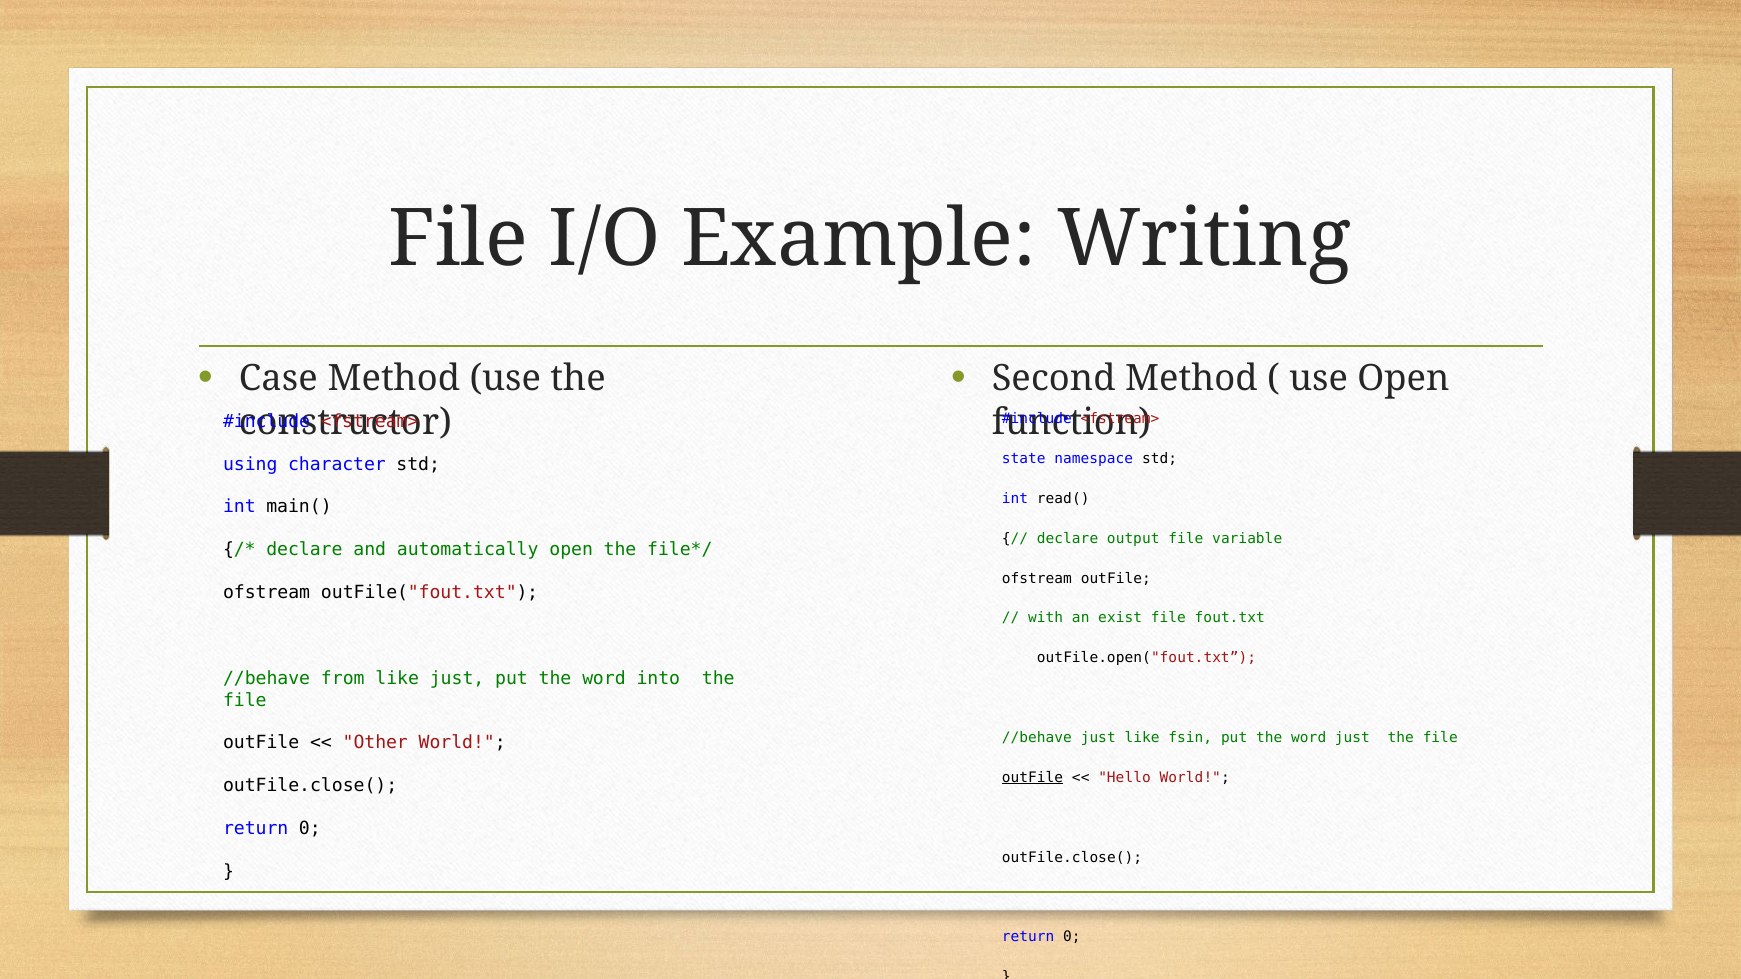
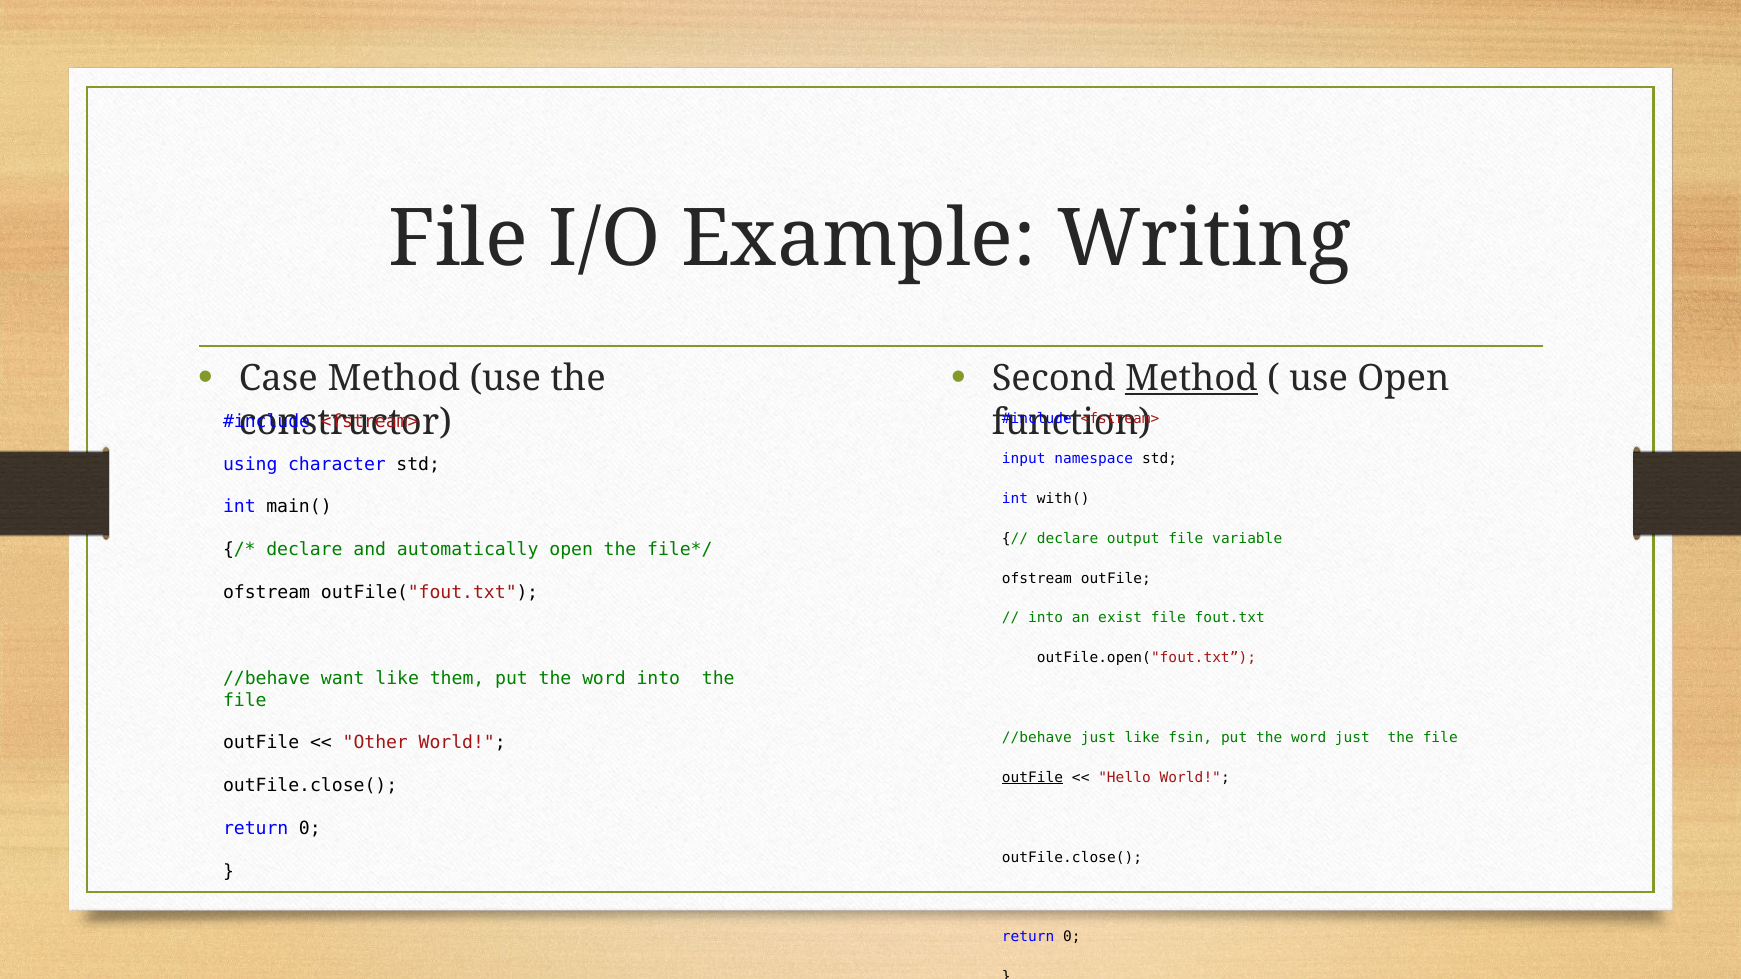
Method underline: none -> present (1191, 379)
state: state -> input (1024, 459)
read(: read( -> with( (1063, 499)
with: with -> into (1046, 618)
from: from -> want (343, 679)
like just: just -> them (457, 679)
